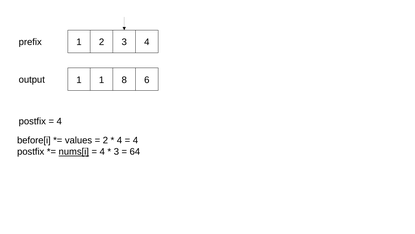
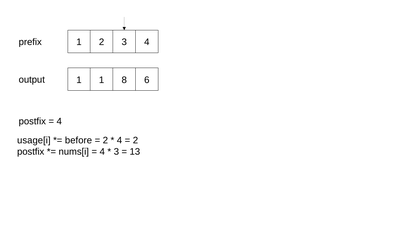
before[i: before[i -> usage[i (34, 140)
values: values -> before (78, 140)
4: 4 -> 2 (135, 140)
nums[i underline: present -> none (74, 152)
64: 64 -> 13 (135, 152)
